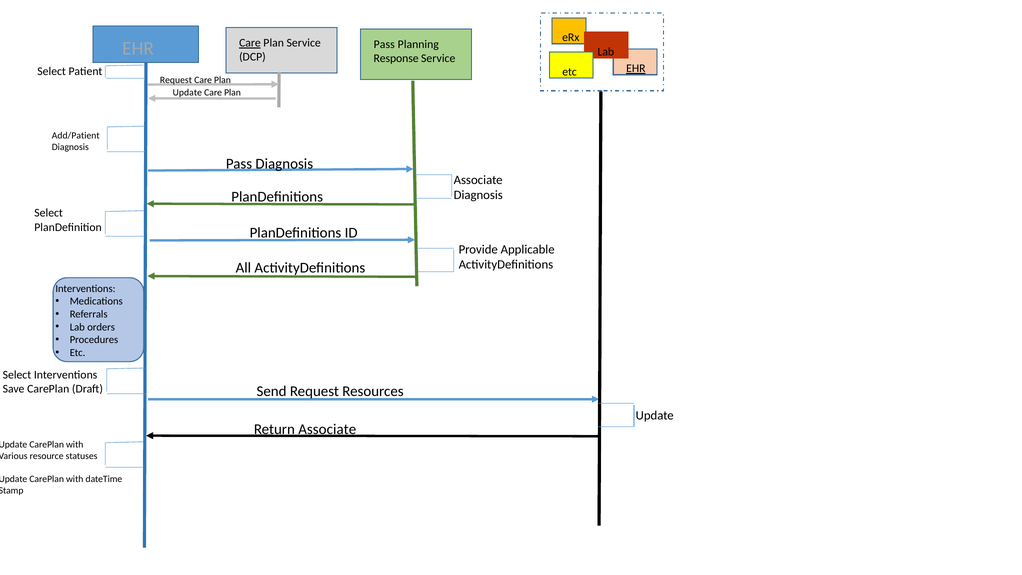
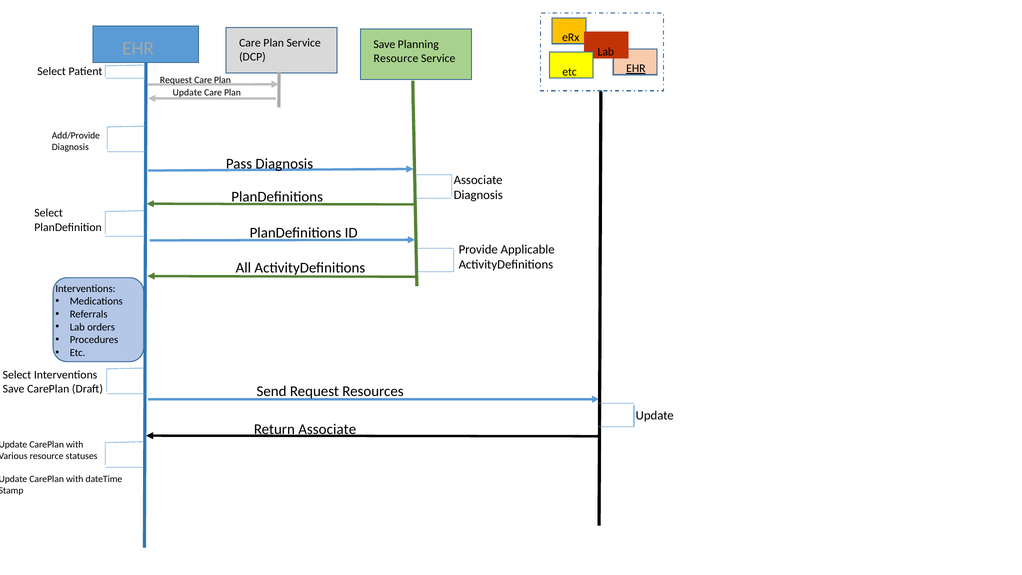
Care underline: present -> none (250, 43)
Pass: Pass -> Save (384, 44)
Response: Response -> Resource (396, 59)
Add/Patient: Add/Patient -> Add/Provide (76, 136)
